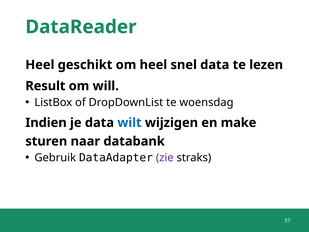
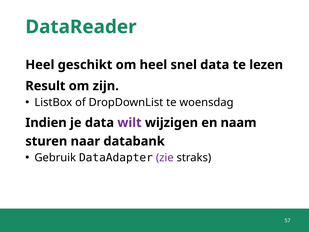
will: will -> zijn (106, 86)
wilt colour: blue -> purple (129, 123)
make: make -> naam (239, 123)
